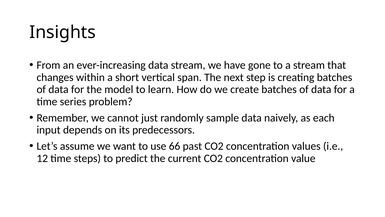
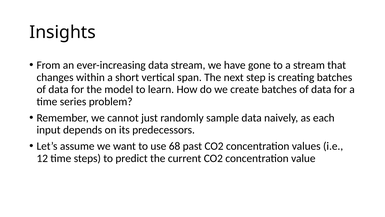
66: 66 -> 68 (175, 146)
